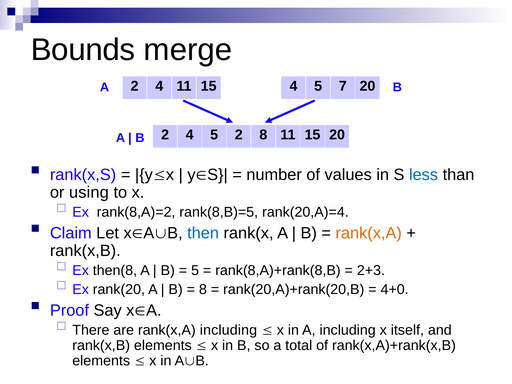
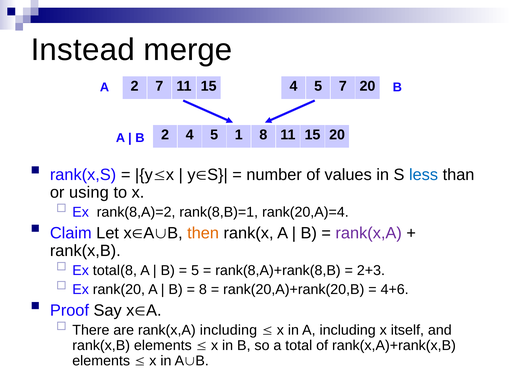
Bounds: Bounds -> Instead (83, 50)
4: 4 -> 7 (159, 86)
5 2: 2 -> 1 (239, 135)
rank(8,B)=5: rank(8,B)=5 -> rank(8,B)=1 (219, 212)
then colour: blue -> orange (203, 233)
rank(x,A colour: orange -> purple (369, 233)
then(8: then(8 -> total(8 (115, 271)
4+0: 4+0 -> 4+6 (395, 289)
